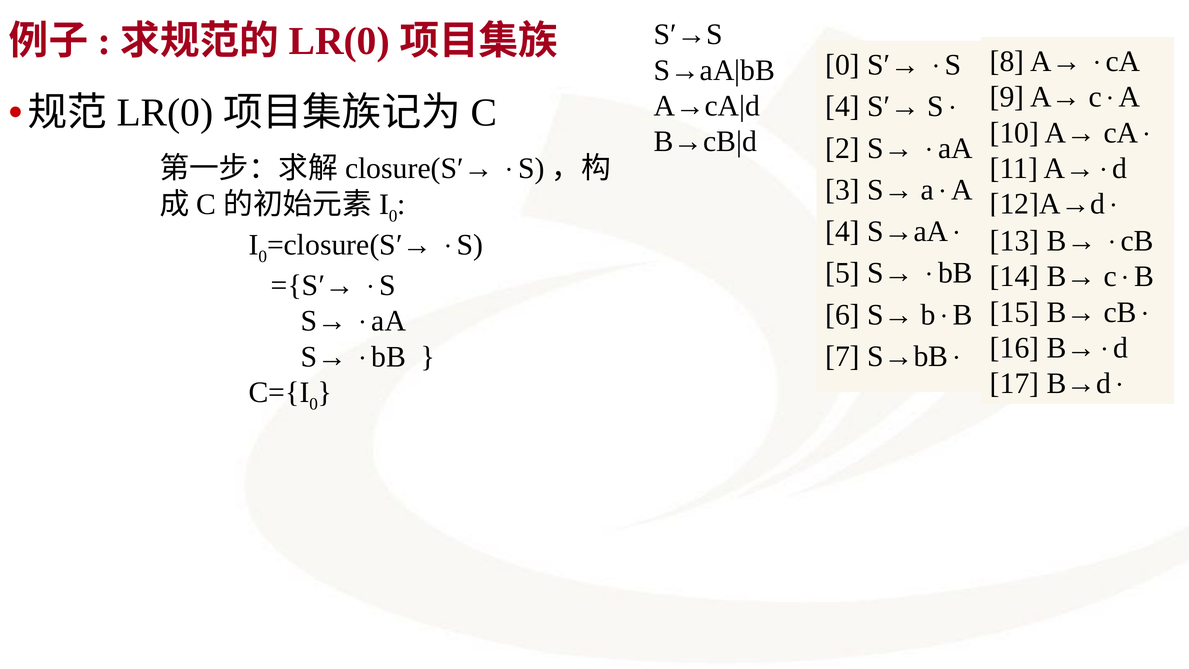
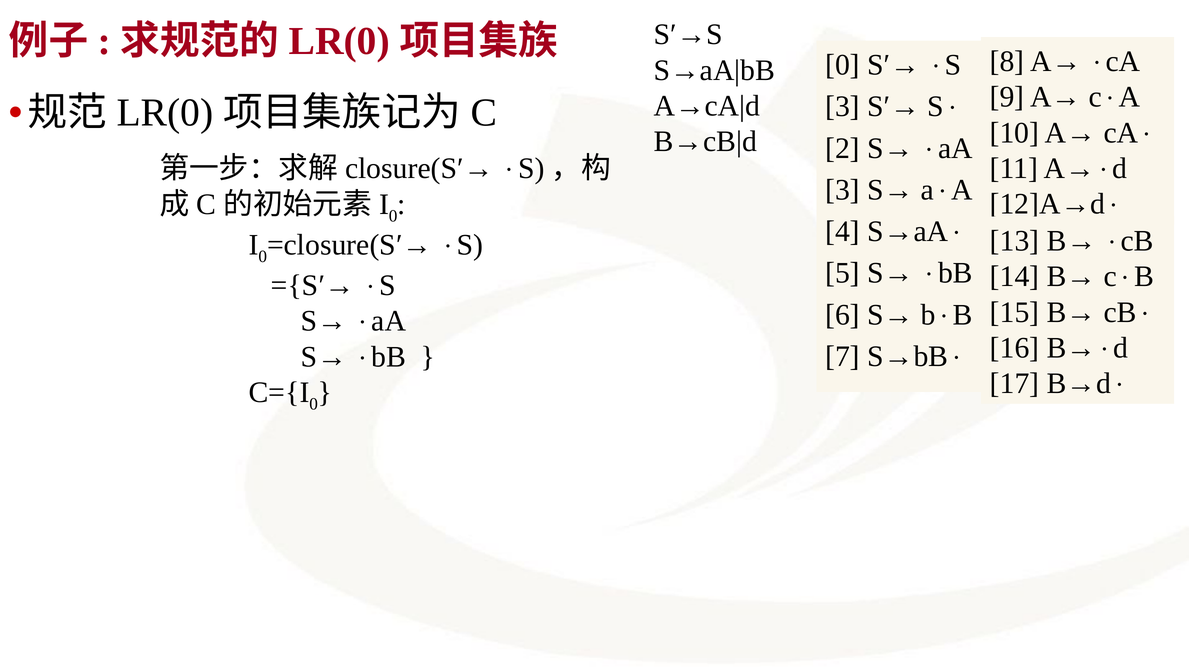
4: 4 -> 3 (843, 107)
